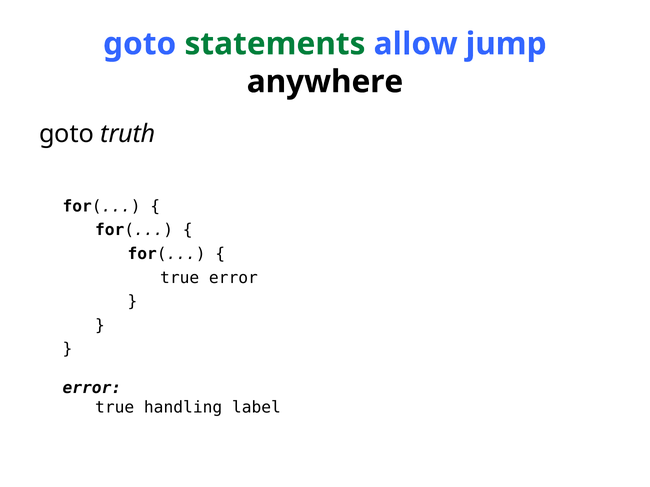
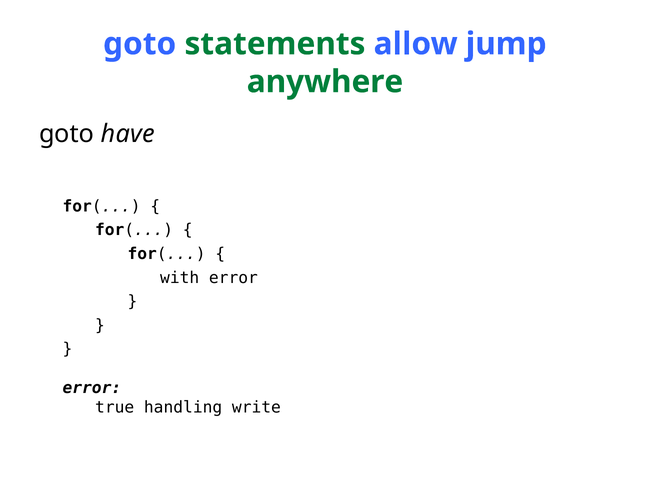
anywhere colour: black -> green (325, 82)
truth: truth -> have (128, 134)
true: true -> with (180, 278)
label: label -> write (256, 408)
